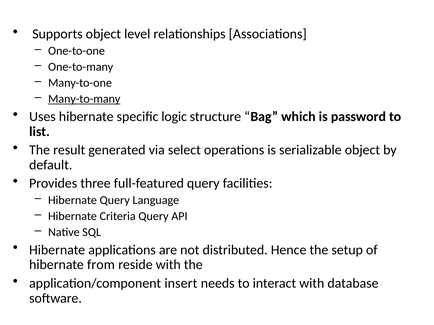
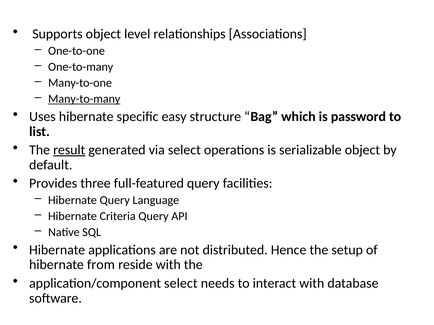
logic: logic -> easy (174, 117)
result underline: none -> present (69, 150)
application/component insert: insert -> select (181, 284)
